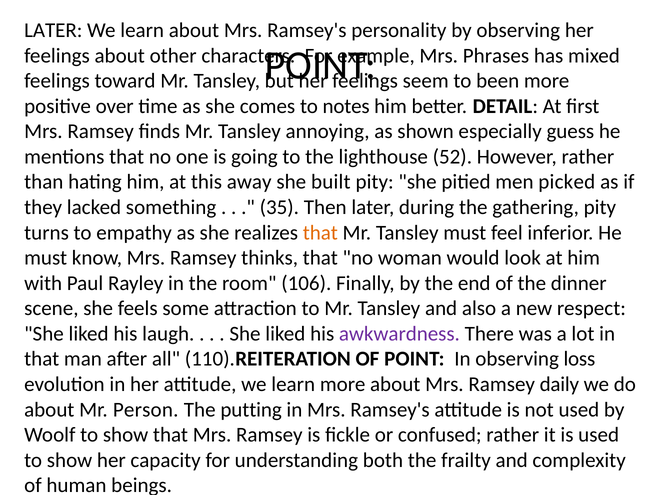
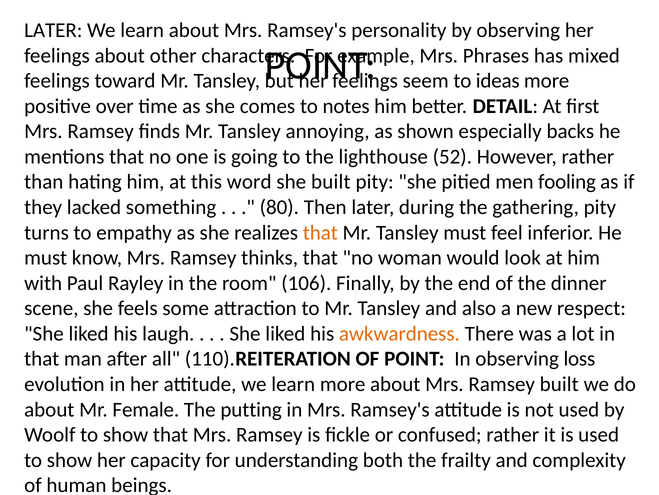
been: been -> ideas (498, 81)
guess: guess -> backs (570, 131)
away: away -> word (249, 182)
picked: picked -> fooling (567, 182)
35: 35 -> 80 (279, 207)
awkwardness colour: purple -> orange (399, 333)
Ramsey daily: daily -> built (559, 384)
Person: Person -> Female (146, 409)
